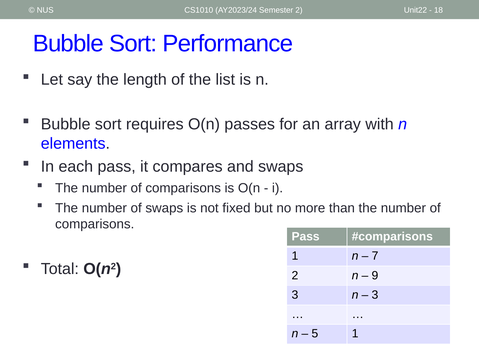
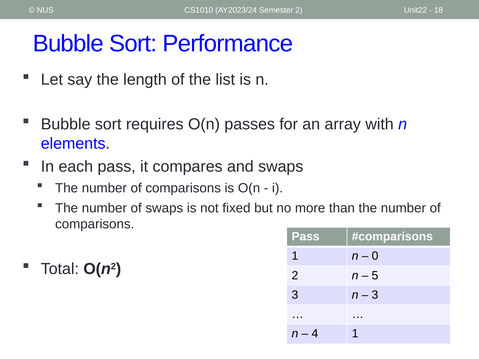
7: 7 -> 0 (375, 256)
9: 9 -> 5 (375, 276)
5: 5 -> 4 (315, 334)
